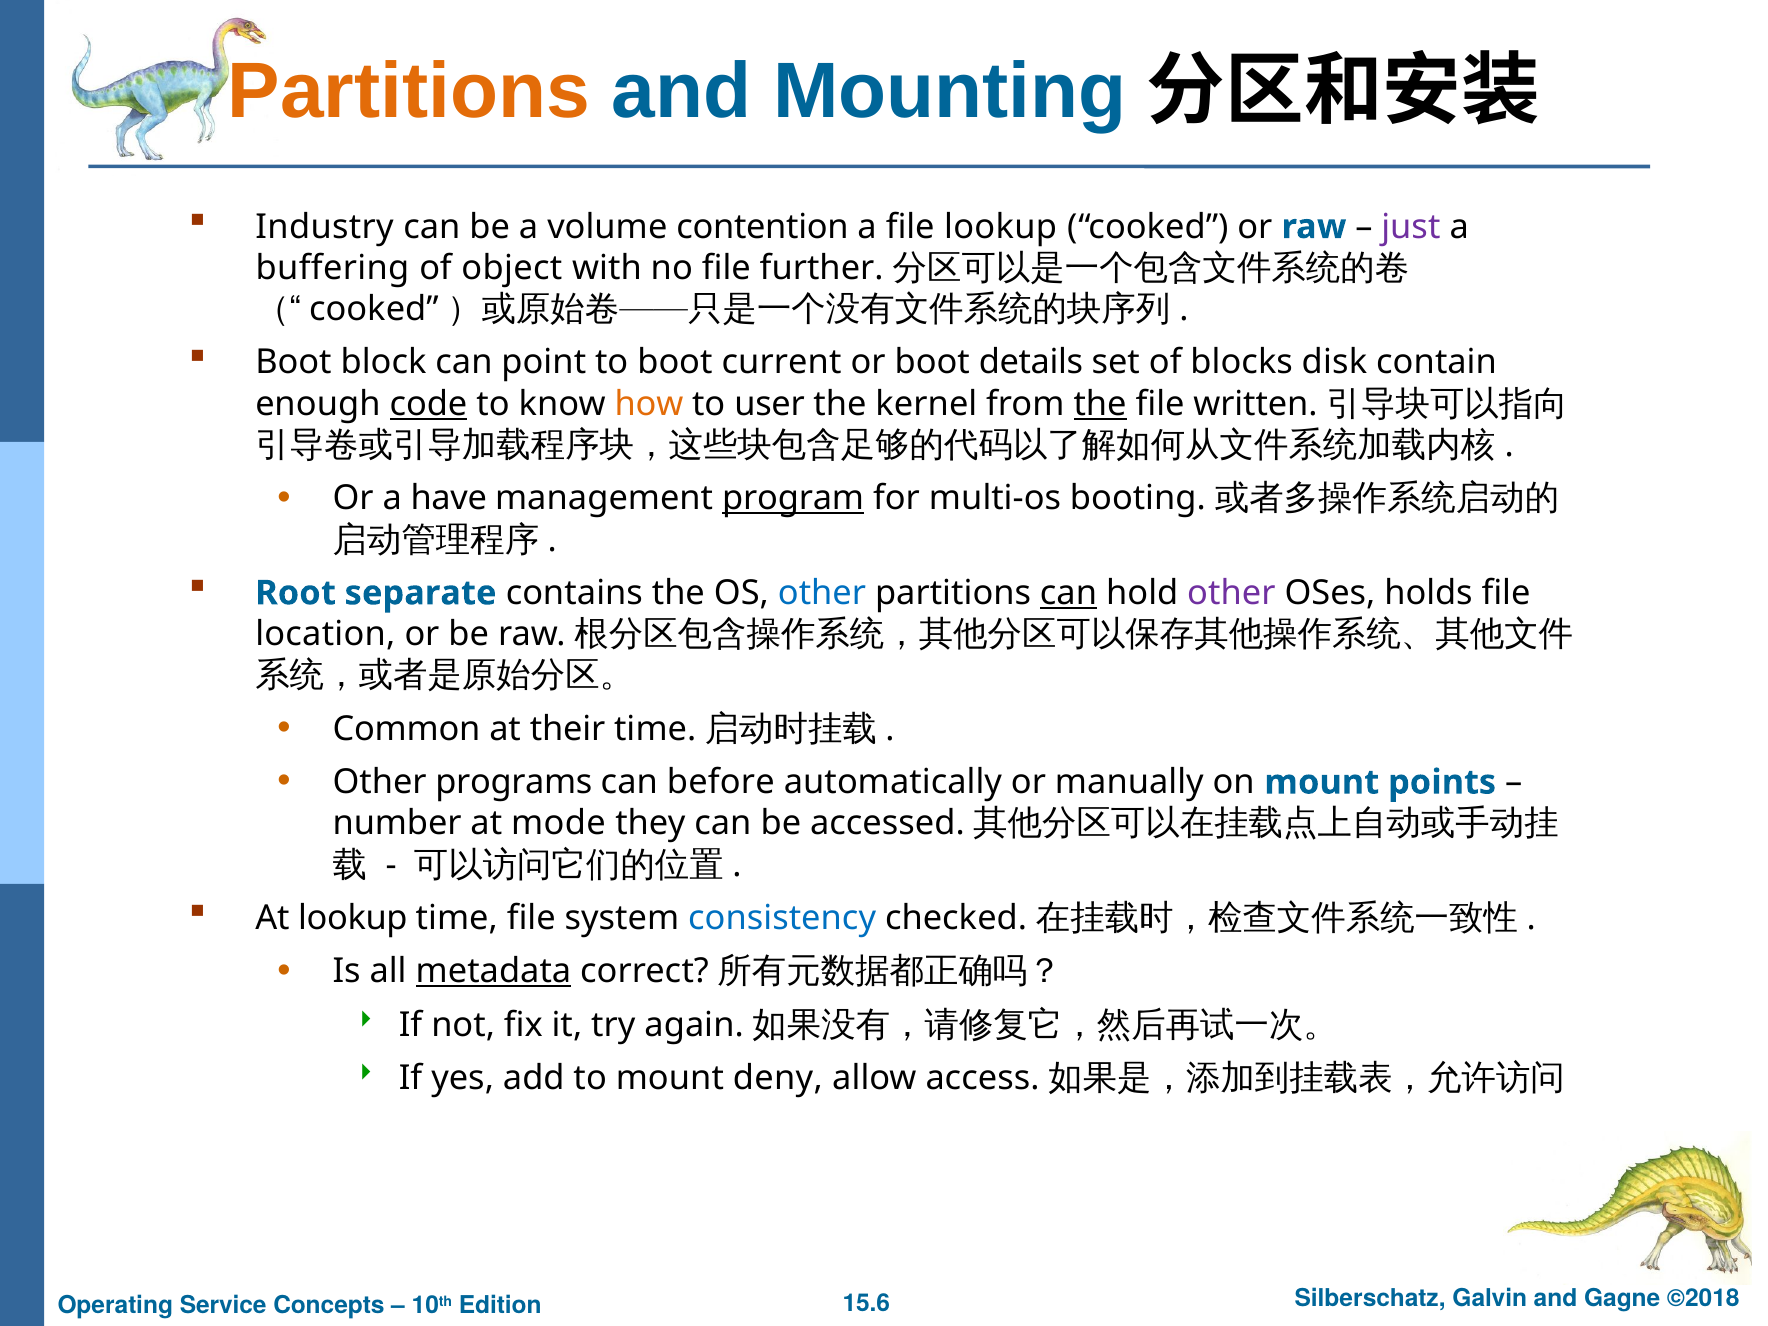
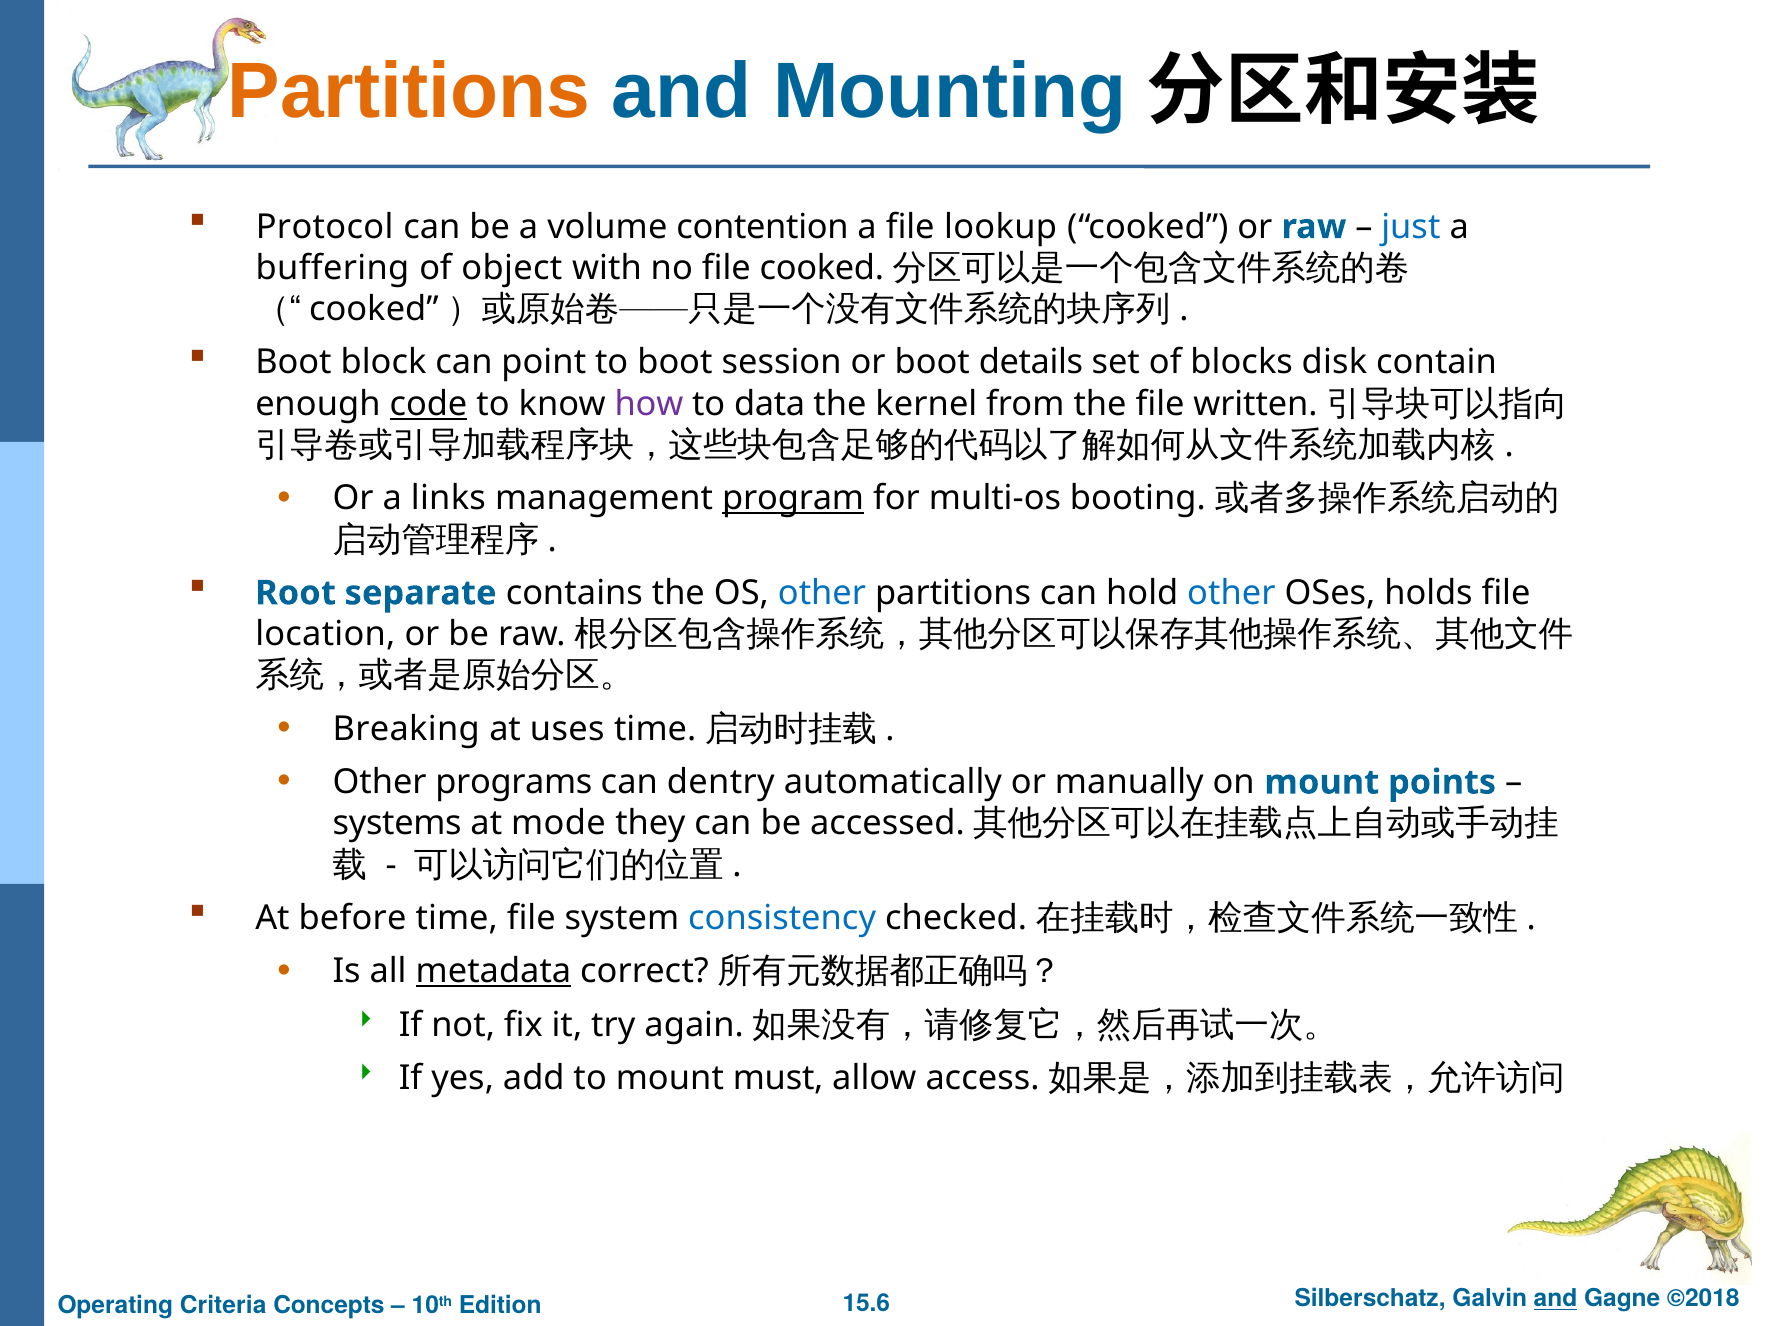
Industry: Industry -> Protocol (325, 227)
just colour: purple -> blue (1411, 227)
file further: further -> cooked (822, 268)
current: current -> session (782, 363)
how colour: orange -> purple (649, 404)
user: user -> data (770, 404)
the underline: present -> none (1100, 404)
have: have -> links (448, 498)
can underline: present -> none (1069, 593)
other colour: purple -> blue (1231, 593)
Common: Common -> Breaking (406, 729)
their: their -> uses (567, 729)
before: before -> dentry (721, 782)
number: number -> systems (397, 824)
At lookup: lookup -> before (353, 918)
deny: deny -> must (778, 1078)
and underline: none -> present (1556, 1299)
Service: Service -> Criteria (223, 1305)
